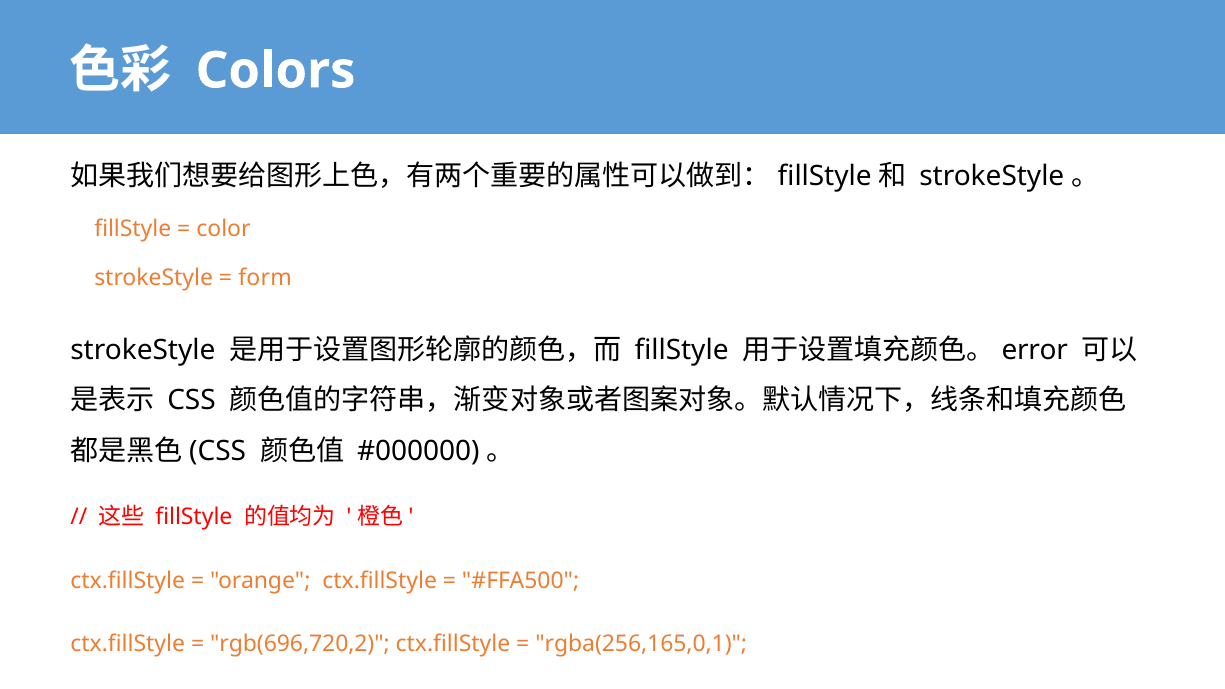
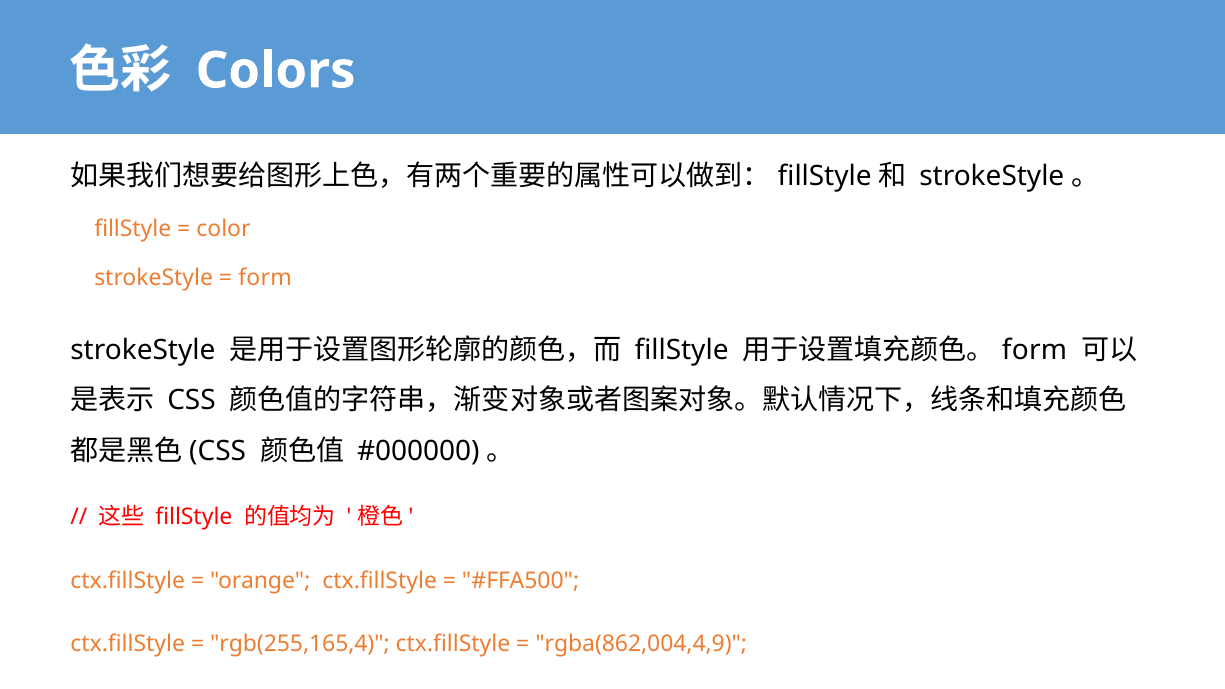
error: error -> form (1035, 350)
rgb(696,720,2: rgb(696,720,2 -> rgb(255,165,4 (300, 644)
rgba(256,165,0,1: rgba(256,165,0,1 -> rgba(862,004,4,9 (641, 644)
